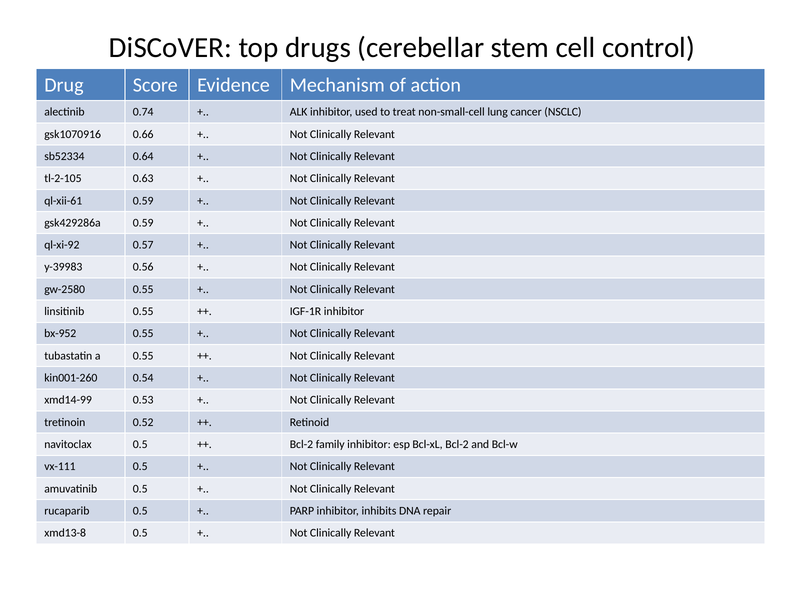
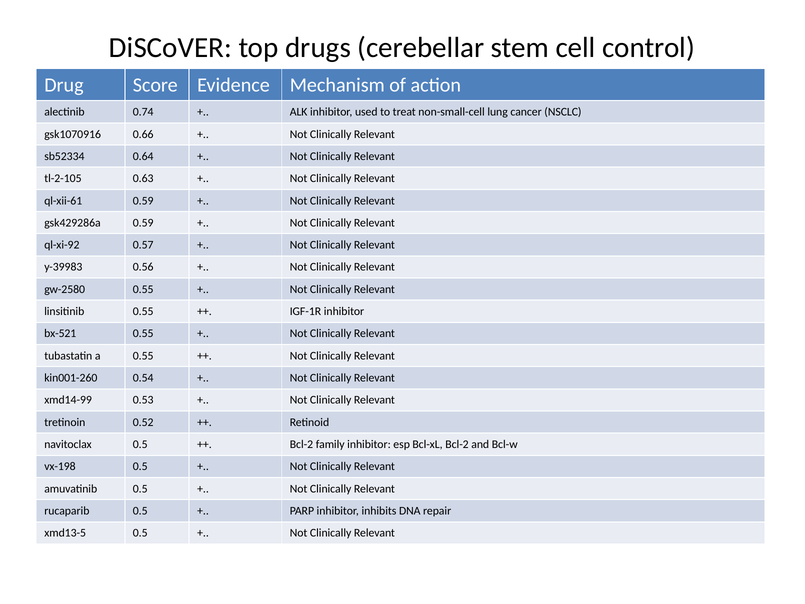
bx-952: bx-952 -> bx-521 (60, 333)
vx-111: vx-111 -> vx-198 (60, 466)
xmd13-8: xmd13-8 -> xmd13-5 (65, 533)
